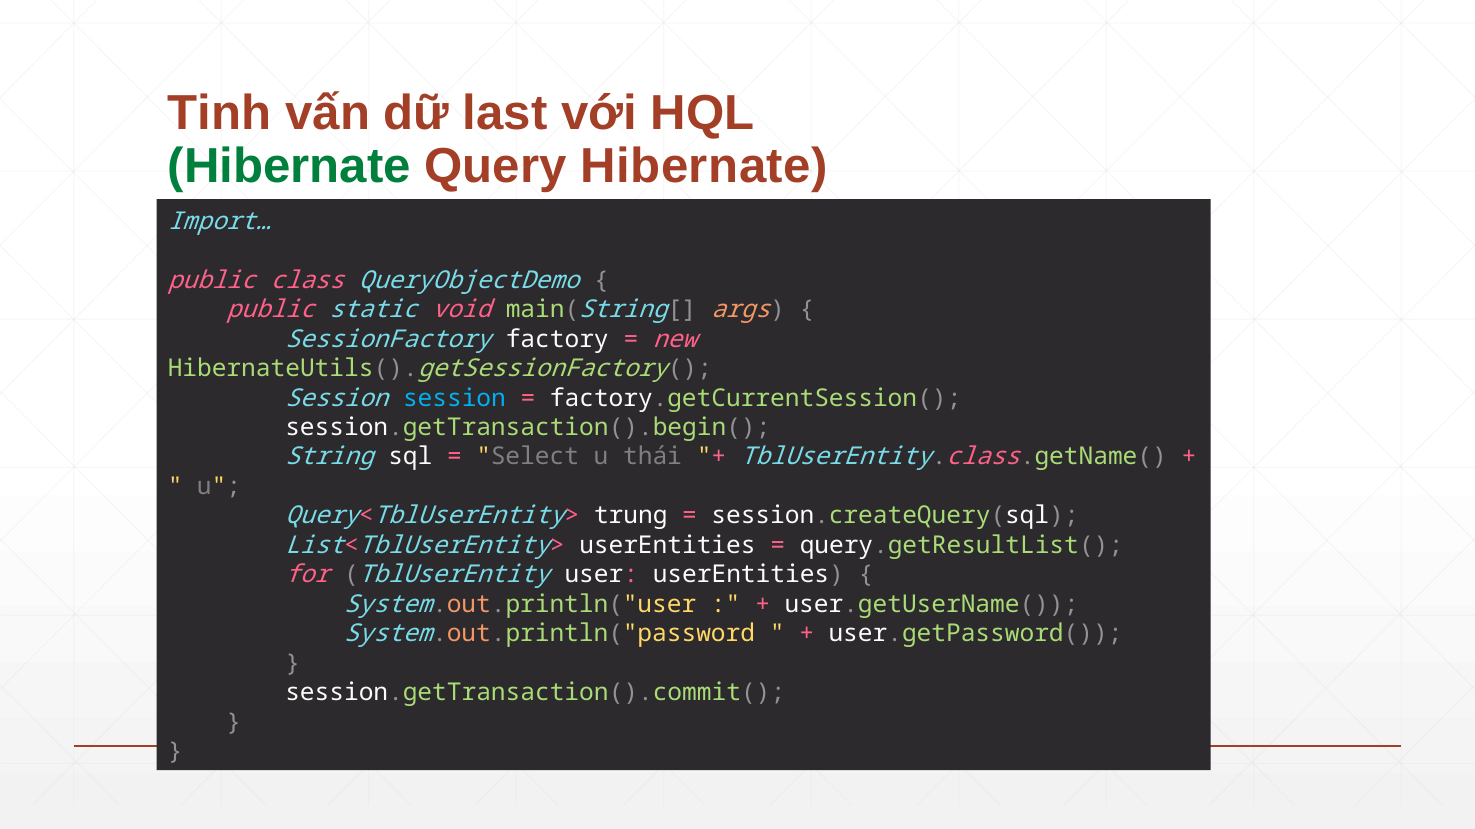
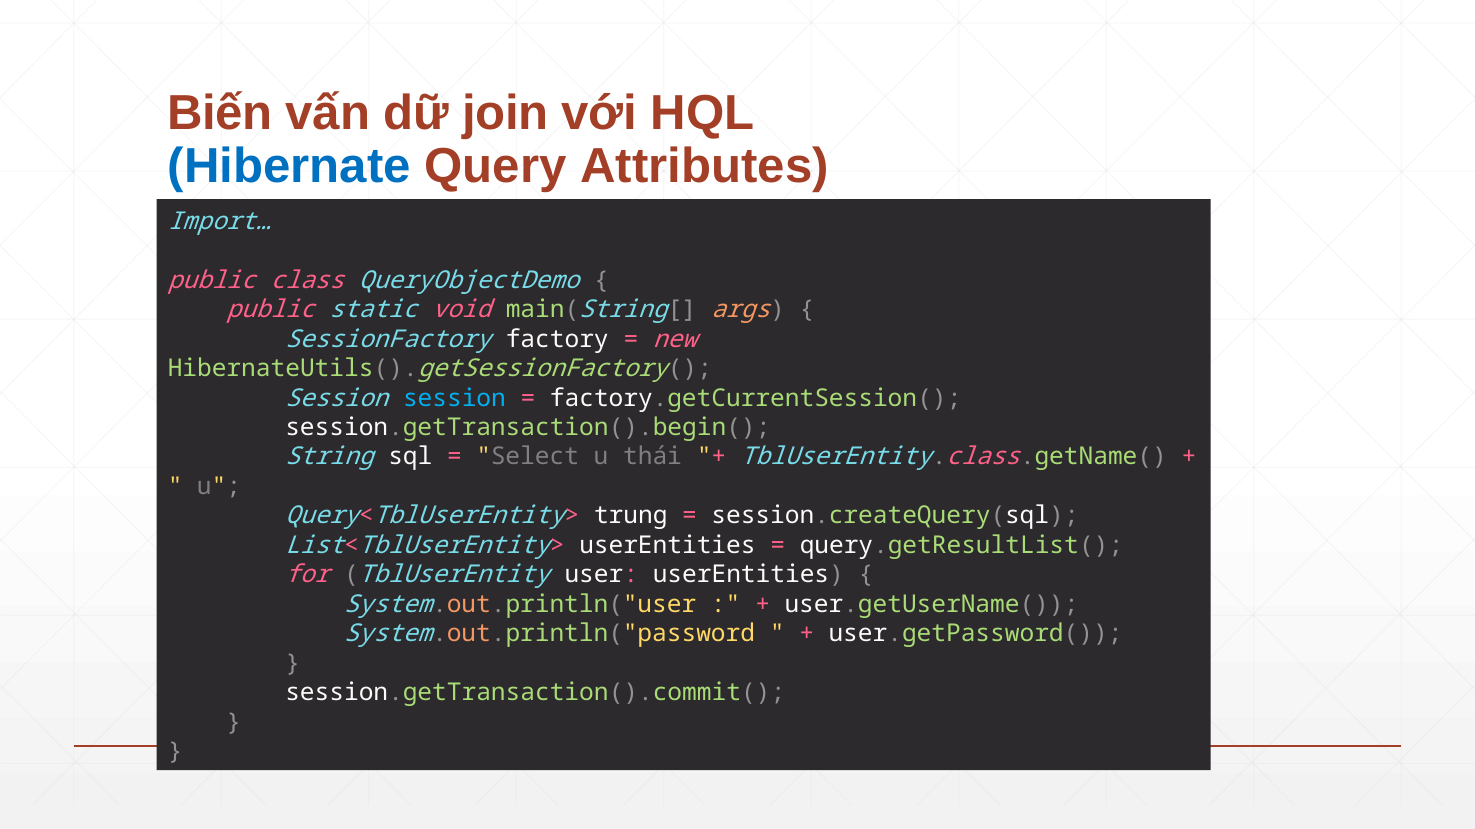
Tinh: Tinh -> Biến (220, 114)
last: last -> join (505, 114)
Hibernate colour: green -> blue (289, 167)
Query Hibernate: Hibernate -> Attributes (705, 167)
